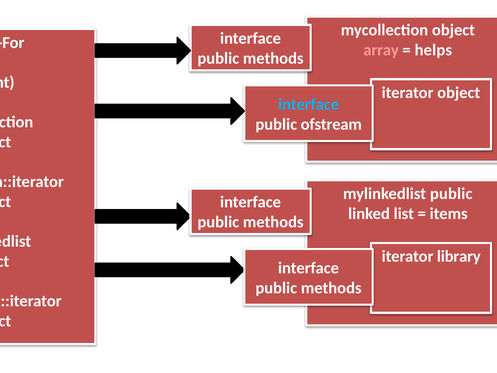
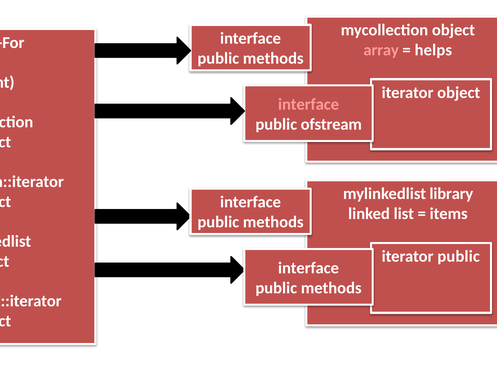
interface colour: light blue -> pink (309, 104)
mylinkedlist public: public -> library (451, 194)
iterator library: library -> public (459, 256)
